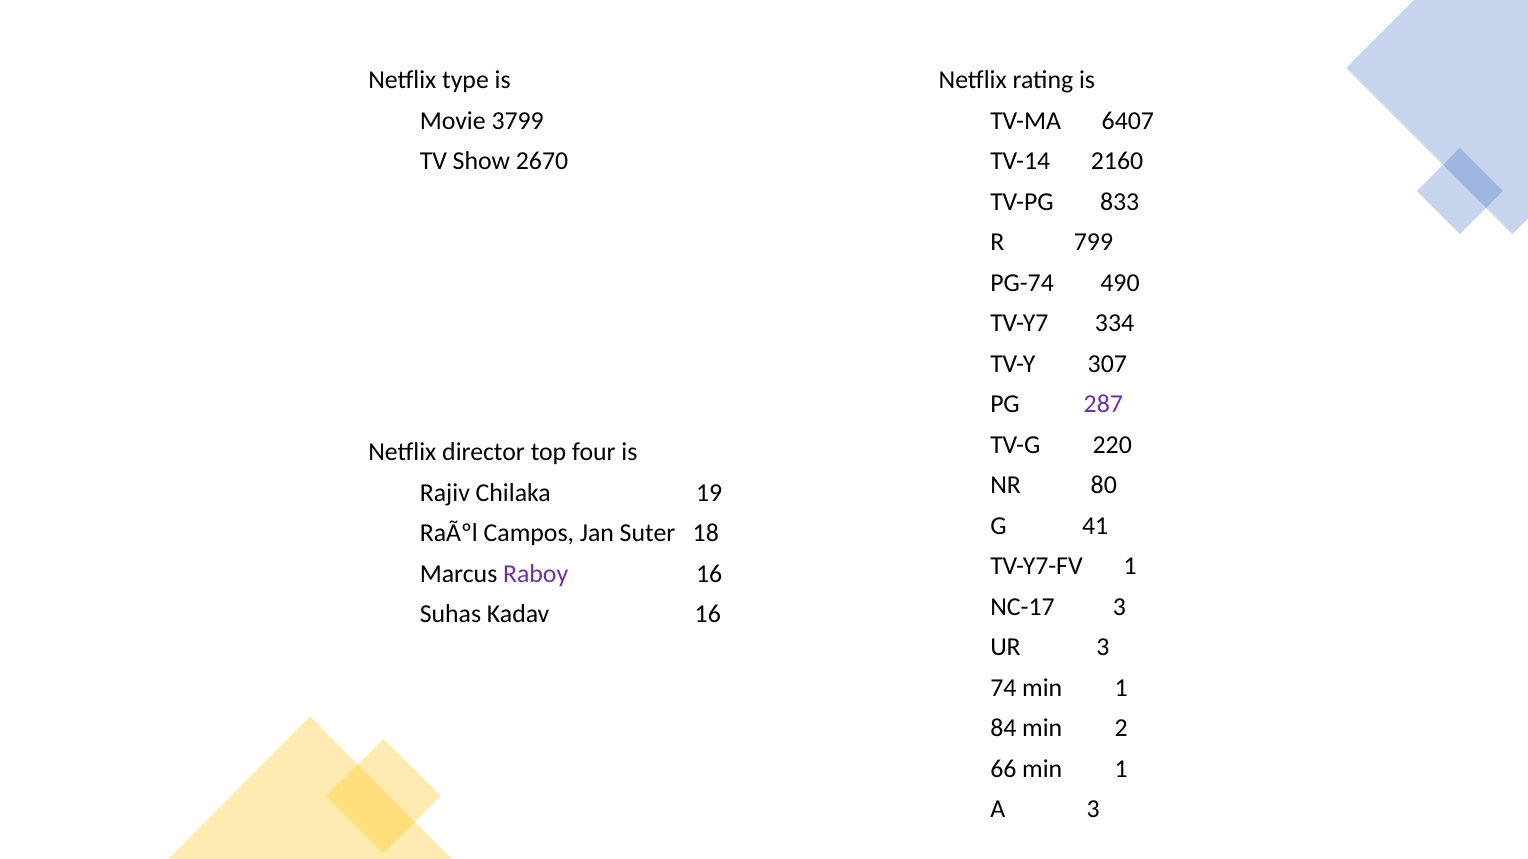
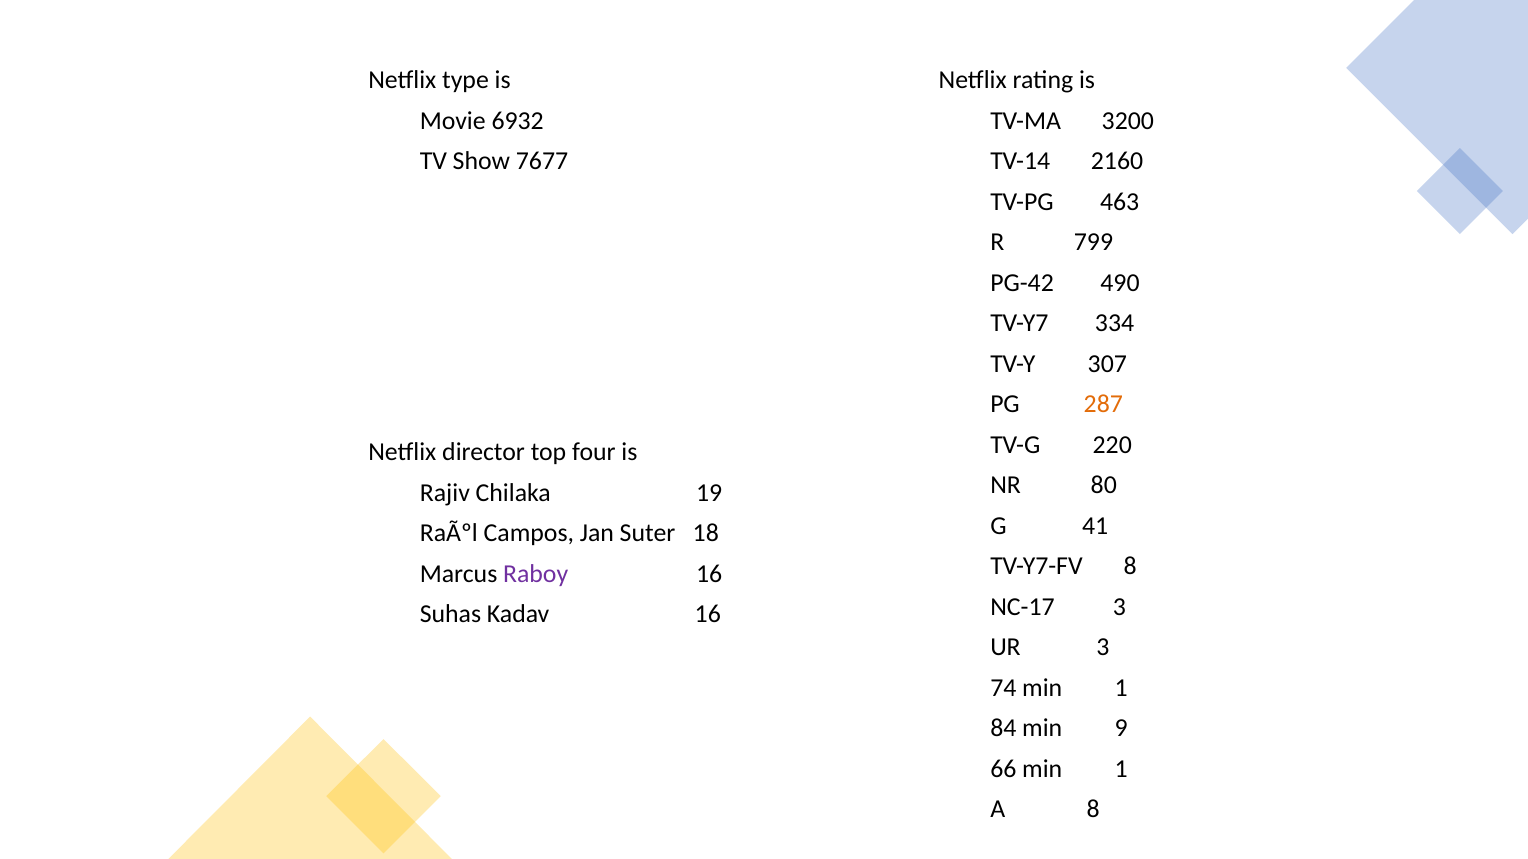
3799: 3799 -> 6932 (518, 121)
6407: 6407 -> 3200 (1128, 121)
2670: 2670 -> 7677 (542, 161)
833: 833 -> 463 (1120, 202)
PG-74: PG-74 -> PG-42 (1022, 283)
287 colour: purple -> orange (1103, 404)
TV-Y7-FV 1: 1 -> 8 (1130, 566)
2: 2 -> 9 (1121, 728)
A 3: 3 -> 8 (1093, 810)
